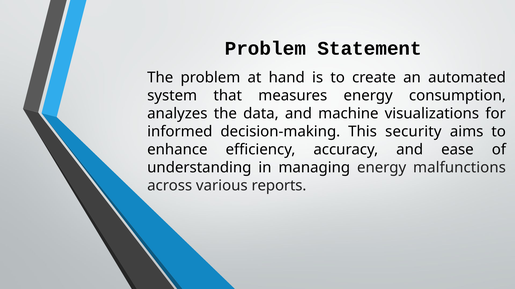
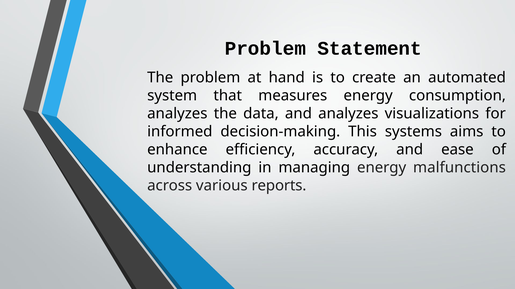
and machine: machine -> analyzes (348, 114)
security: security -> systems (413, 132)
